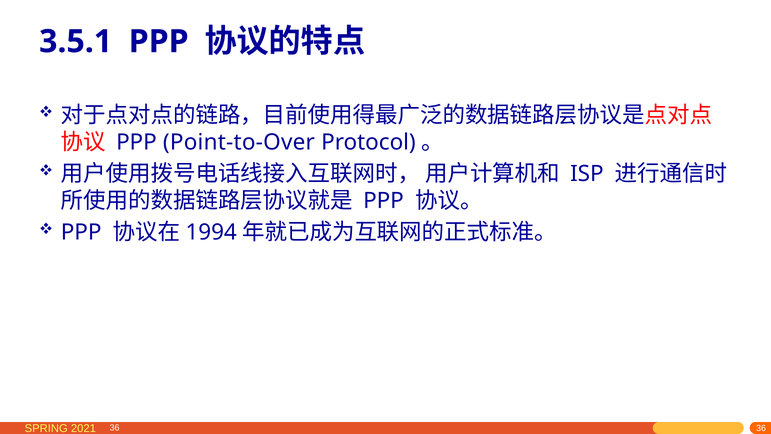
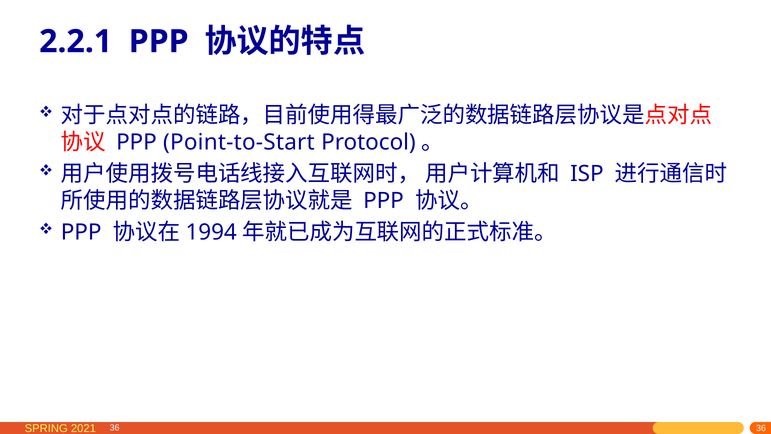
3.5.1: 3.5.1 -> 2.2.1 (76, 41)
Point-to-Over: Point-to-Over -> Point-to-Start (239, 142)
